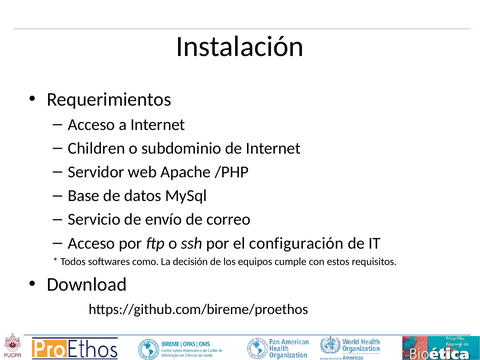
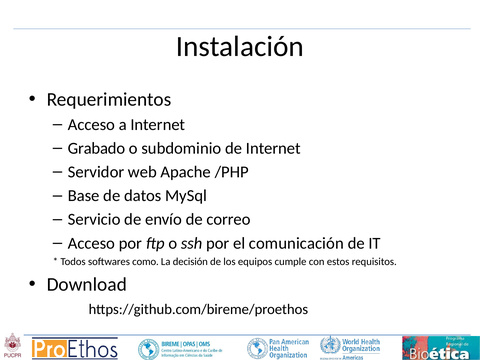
Children: Children -> Grabado (97, 148)
configuración: configuración -> comunicación (296, 243)
